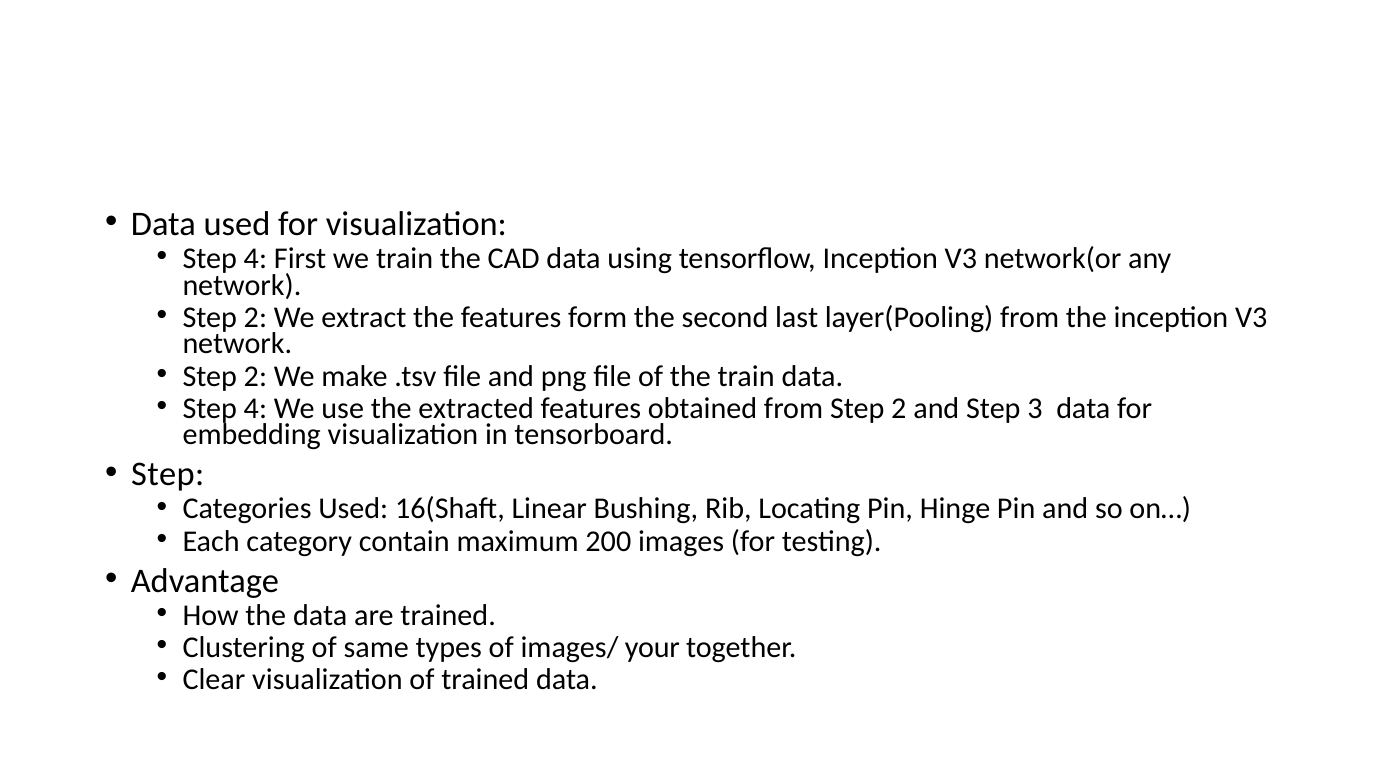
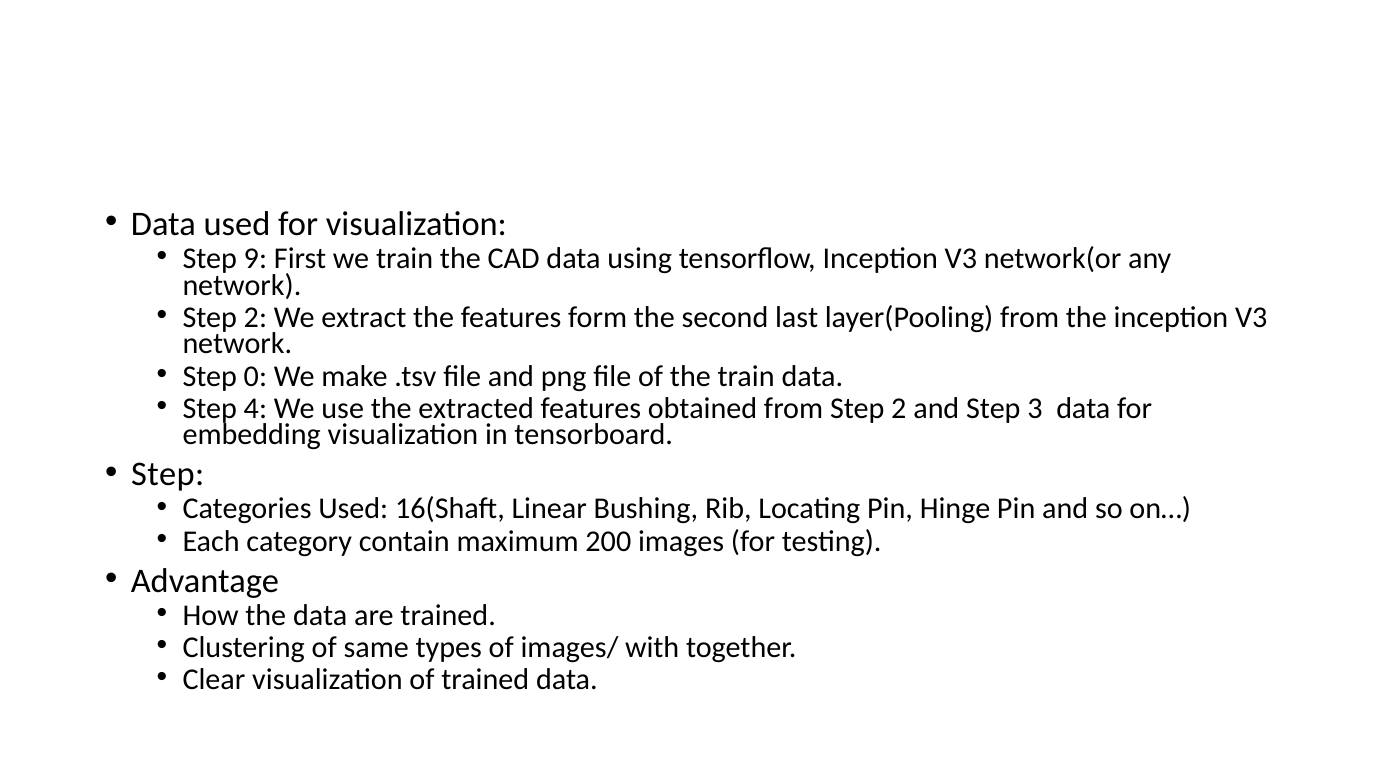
4: 4 -> 9 (255, 259)
2: 2 -> 0 (255, 376)
your: your -> with (652, 647)
